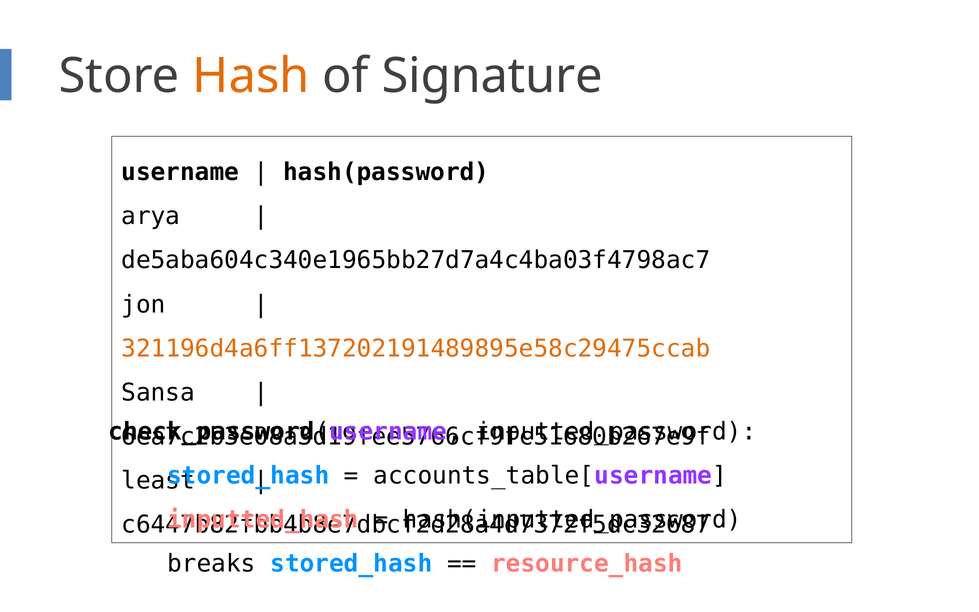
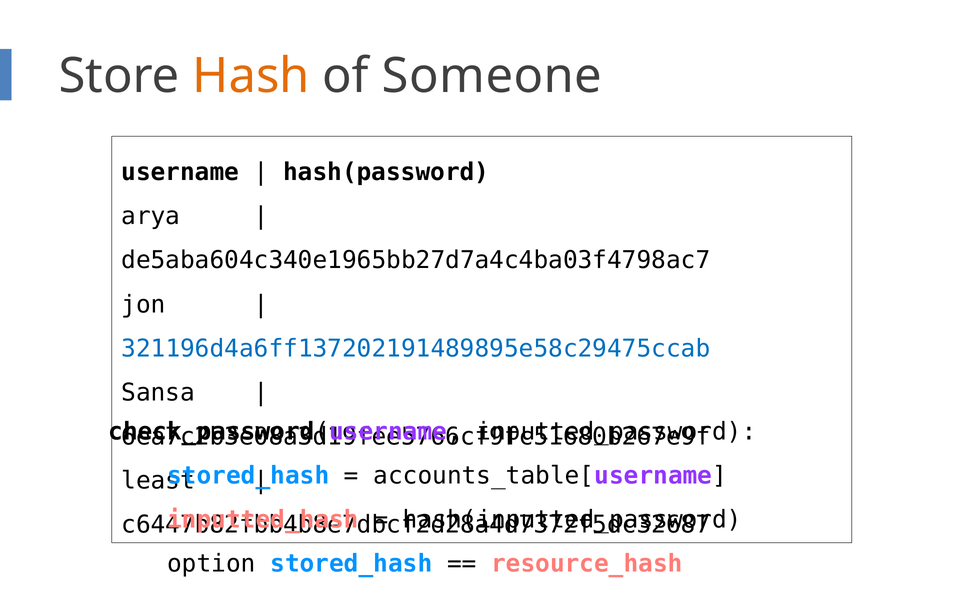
Signature: Signature -> Someone (492, 76)
321196d4a6ff137202191489895e58c29475ccab colour: orange -> blue (416, 348)
breaks: breaks -> option (211, 564)
